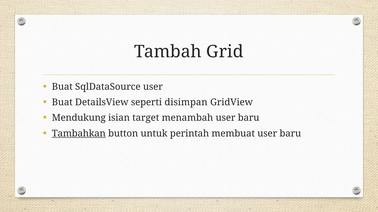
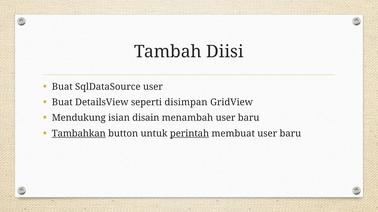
Grid: Grid -> Diisi (225, 52)
target: target -> disain (146, 118)
perintah underline: none -> present (190, 134)
